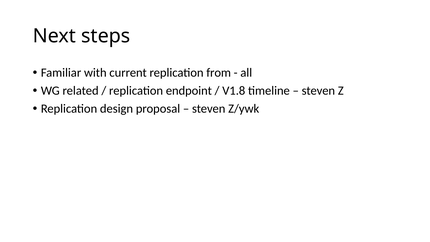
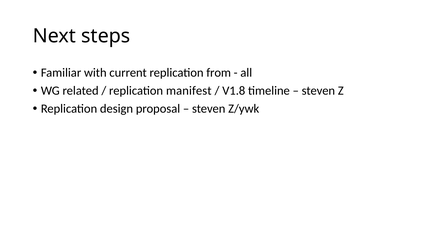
endpoint: endpoint -> manifest (189, 91)
